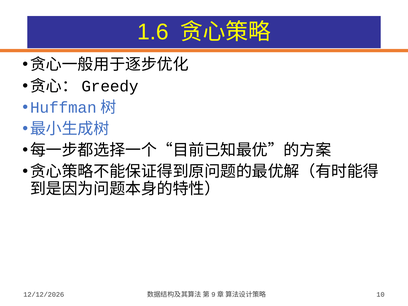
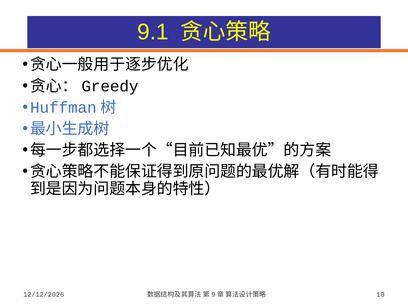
1.6: 1.6 -> 9.1 (153, 32)
